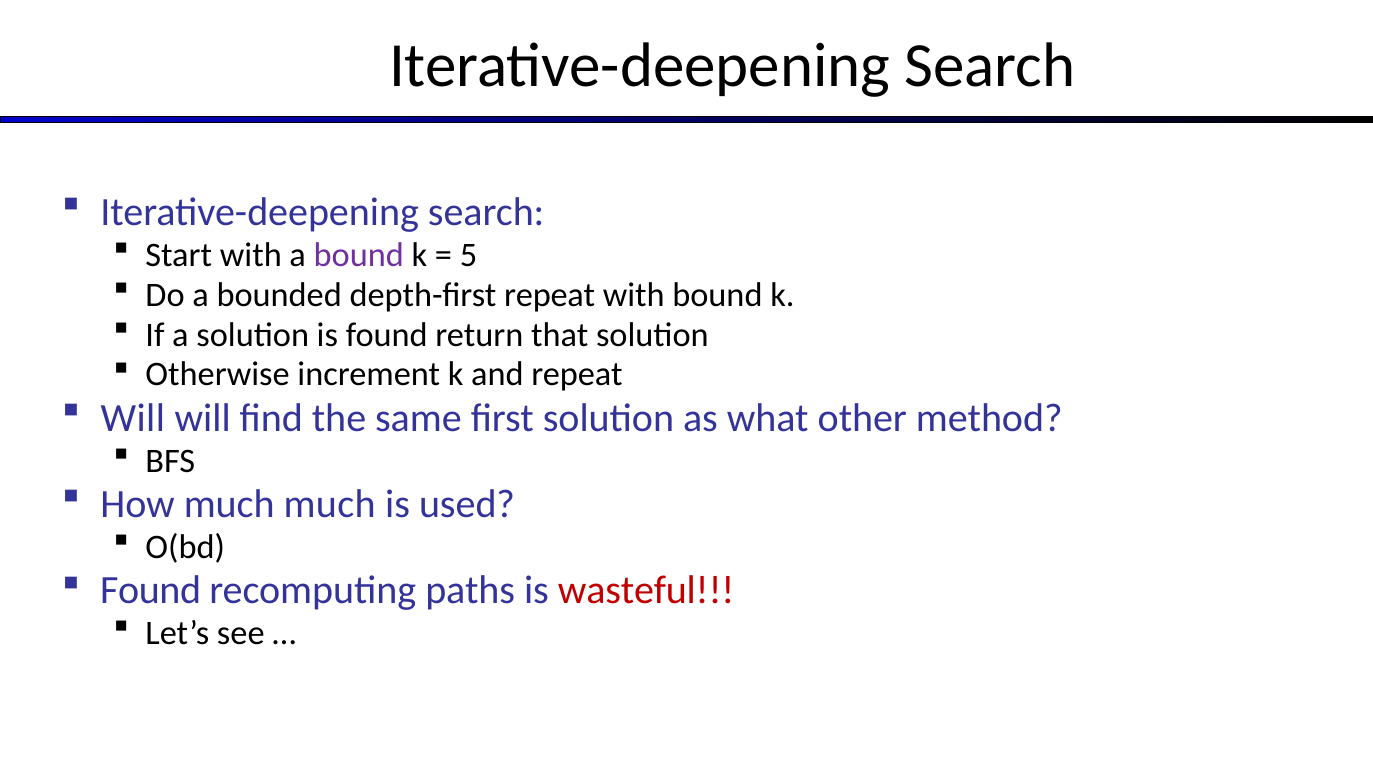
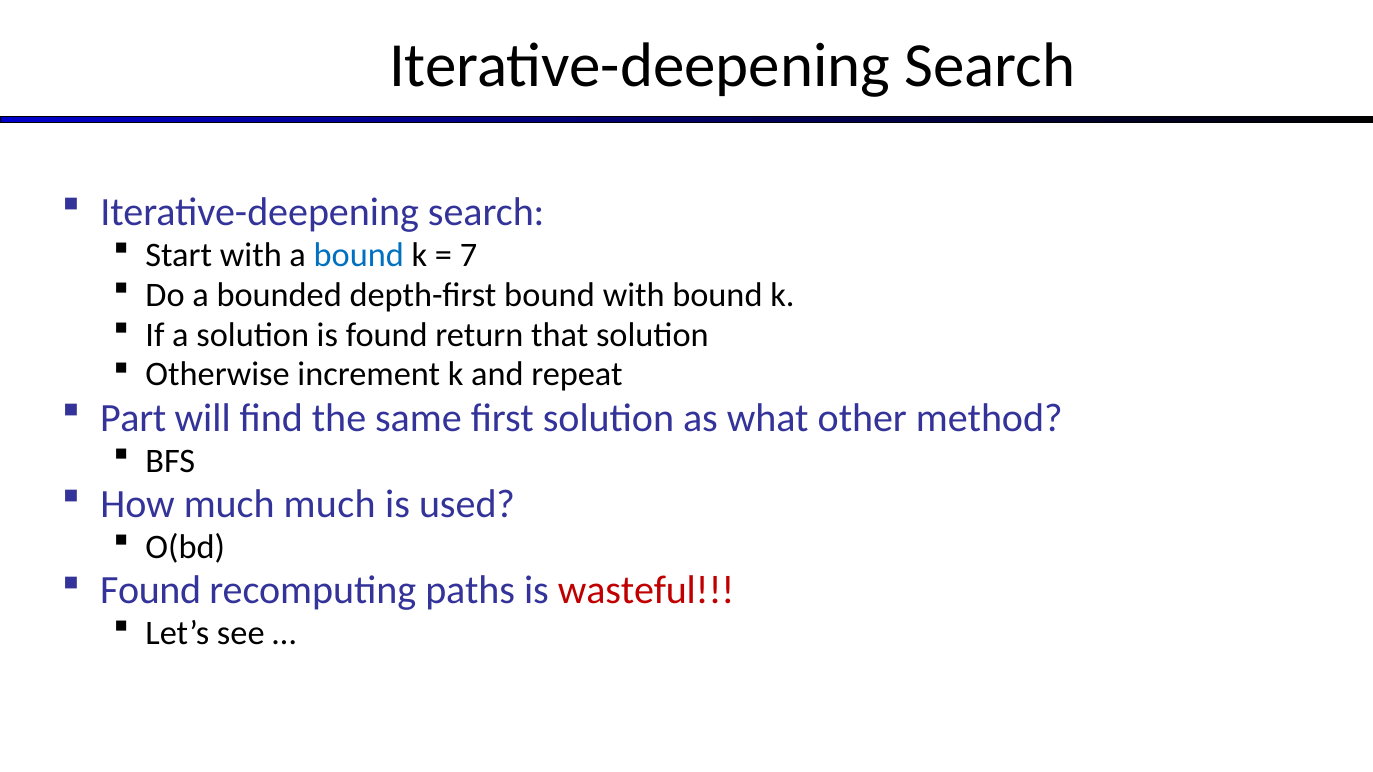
bound colour: purple -> blue (359, 255)
5: 5 -> 7 (469, 255)
depth-first repeat: repeat -> bound (550, 295)
Will: Will -> Part (133, 418)
